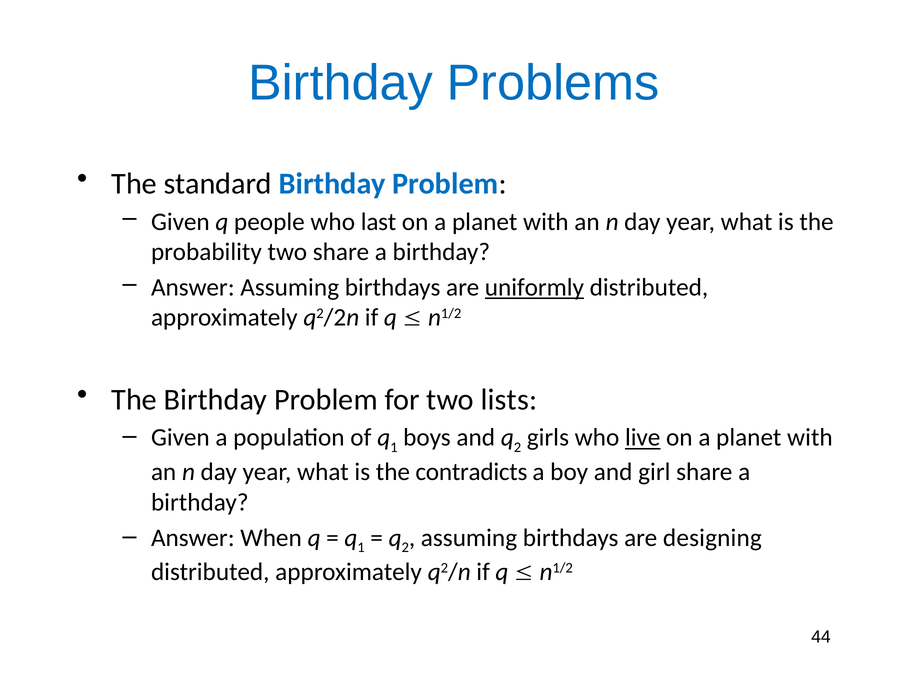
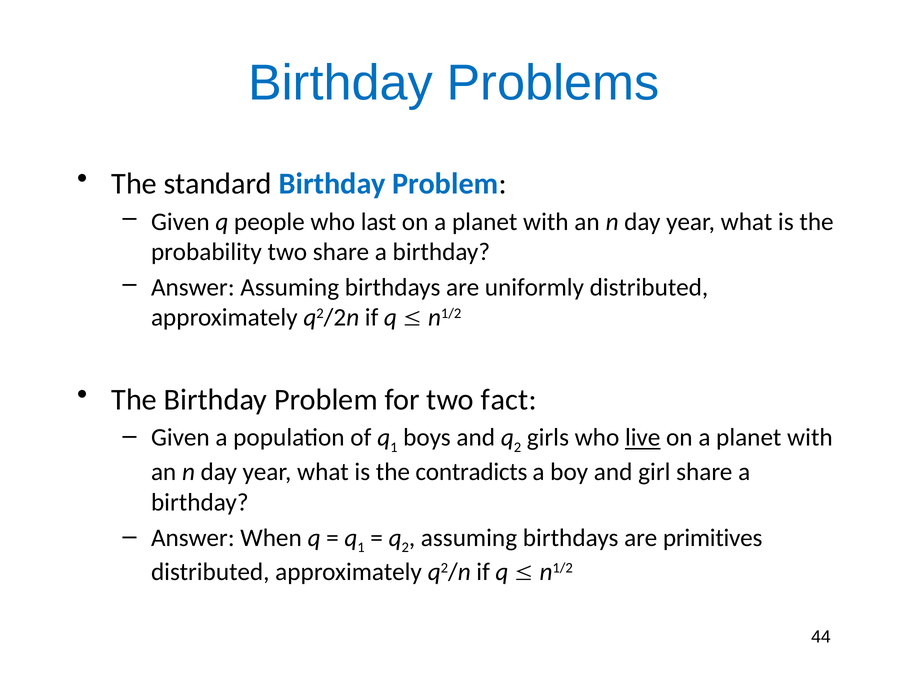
uniformly underline: present -> none (534, 287)
lists: lists -> fact (509, 400)
designing: designing -> primitives (713, 538)
